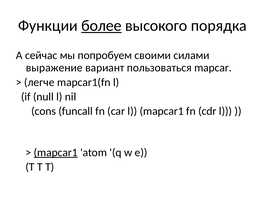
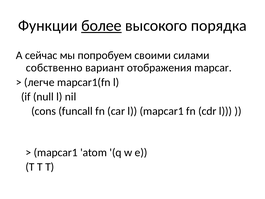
выражение: выражение -> собственно (54, 68)
пользоваться: пользоваться -> отображения (159, 68)
mapcar1 underline: present -> none (56, 152)
